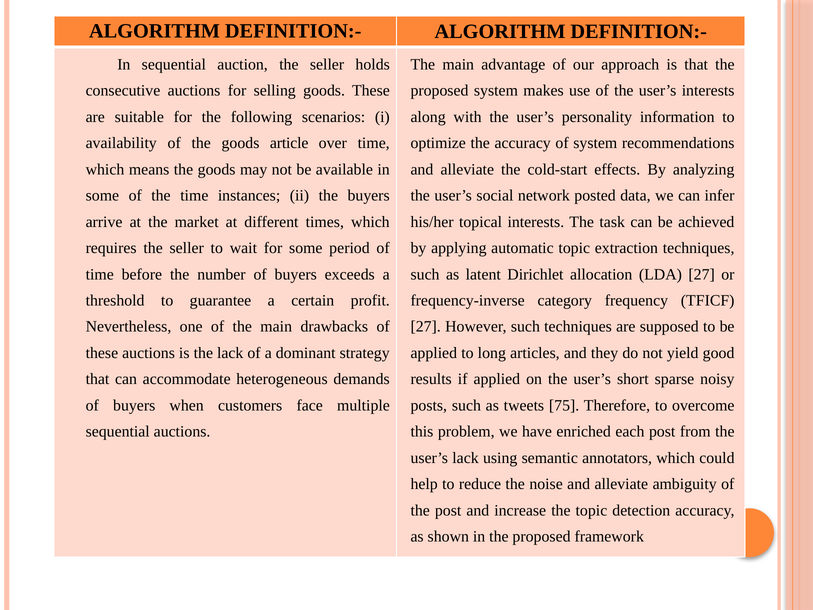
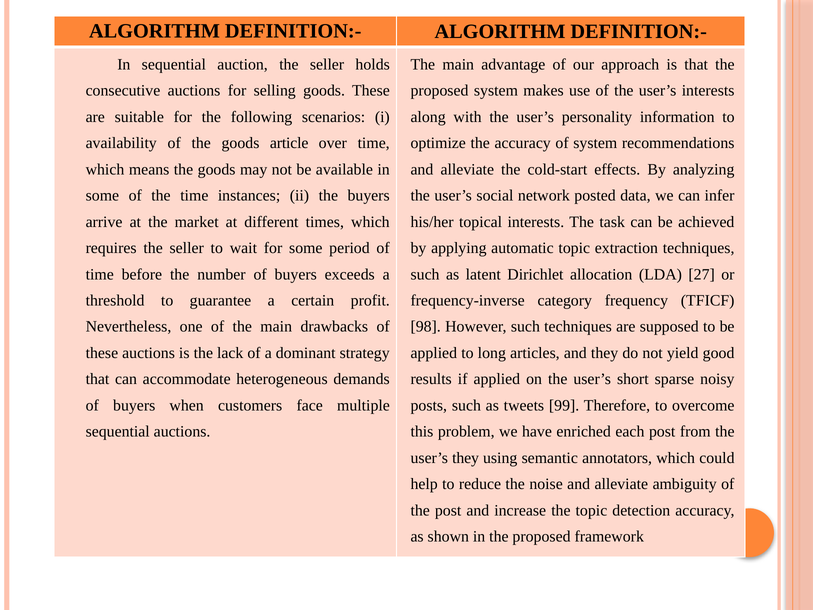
27: 27 -> 98 (426, 327)
75: 75 -> 99 (564, 405)
user’s lack: lack -> they (466, 458)
